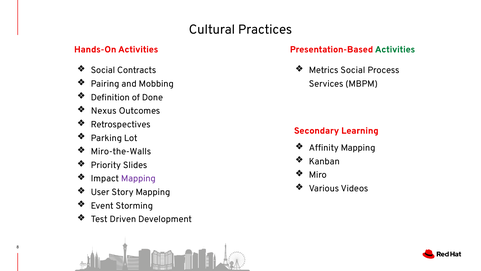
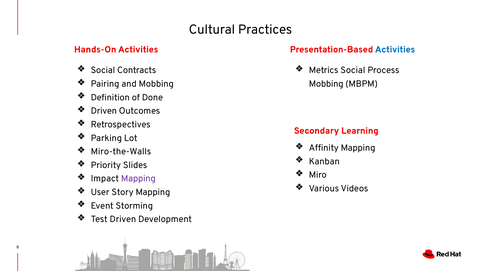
Activities colour: green -> blue (395, 49)
Services: Services -> Mobbing (326, 84)
Nexus: Nexus -> Driven (104, 111)
